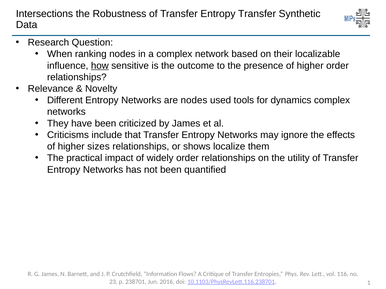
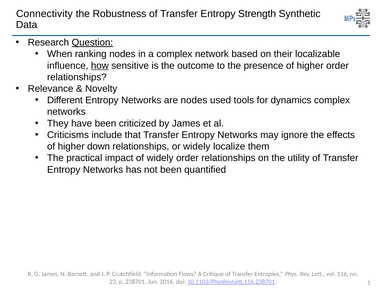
Intersections: Intersections -> Connectivity (44, 14)
Entropy Transfer: Transfer -> Strength (257, 14)
Question underline: none -> present (92, 43)
sizes: sizes -> down (99, 147)
or shows: shows -> widely (197, 147)
